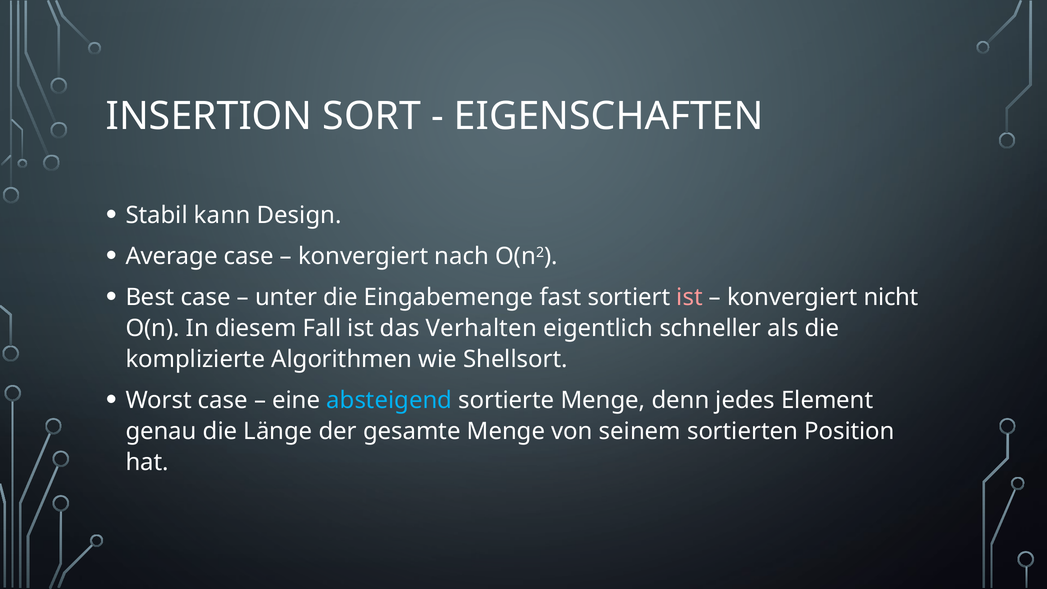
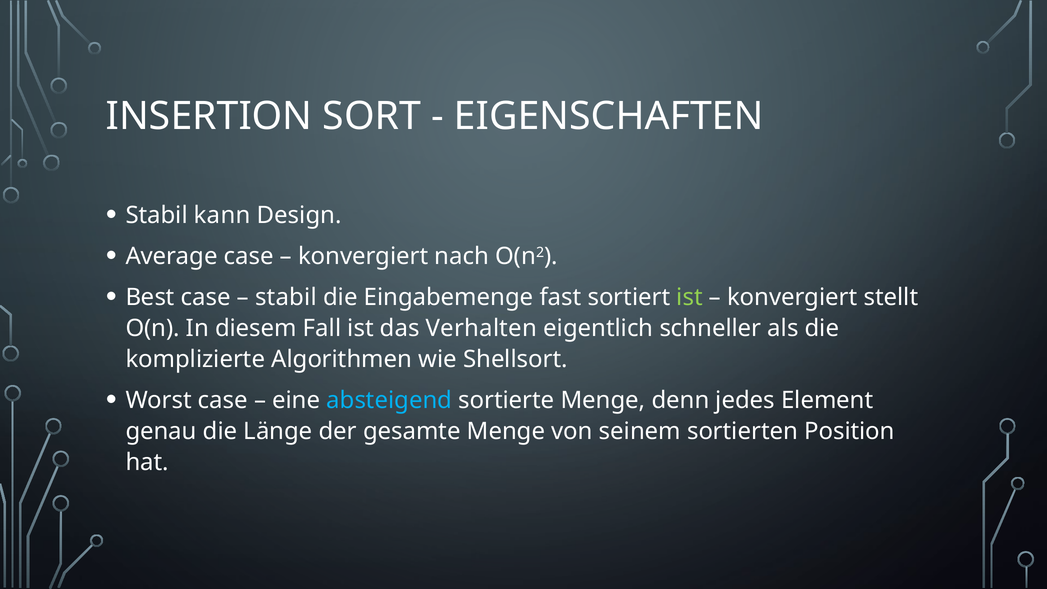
unter: unter -> stabil (286, 297)
ist colour: pink -> light green (690, 297)
nicht: nicht -> stellt (891, 297)
